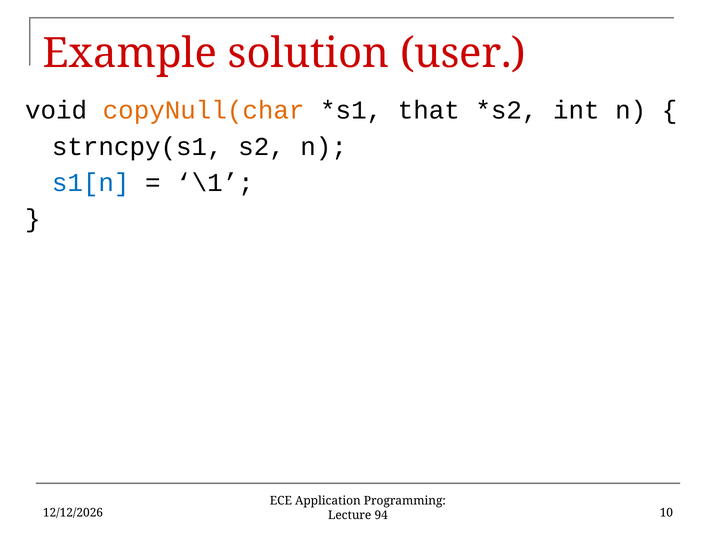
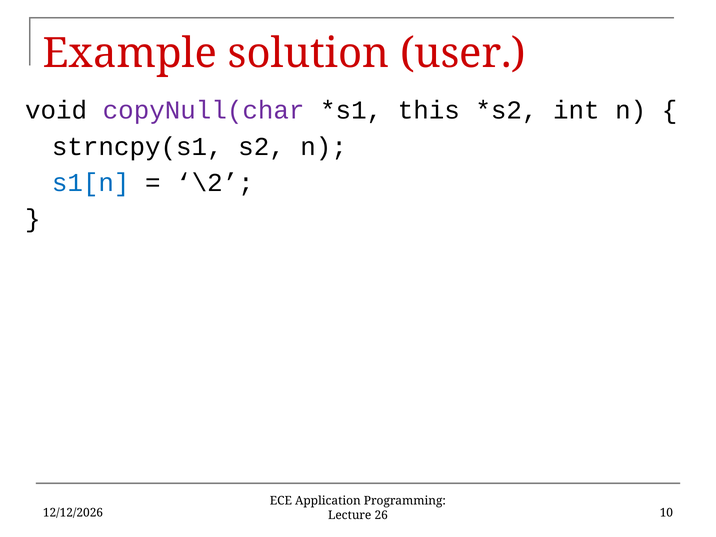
copyNull(char colour: orange -> purple (204, 110)
that: that -> this (429, 110)
\1: \1 -> \2 (215, 183)
94: 94 -> 26 (381, 515)
